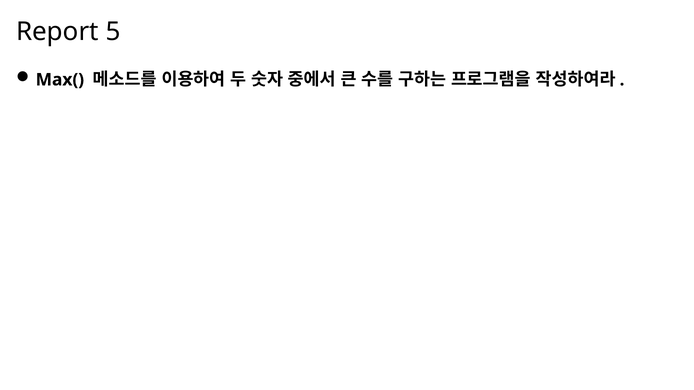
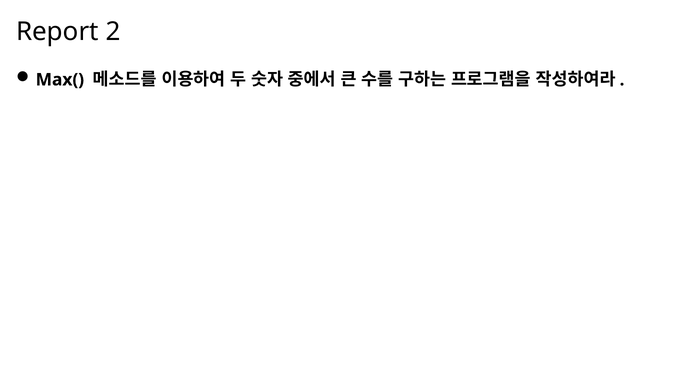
5: 5 -> 2 (113, 31)
